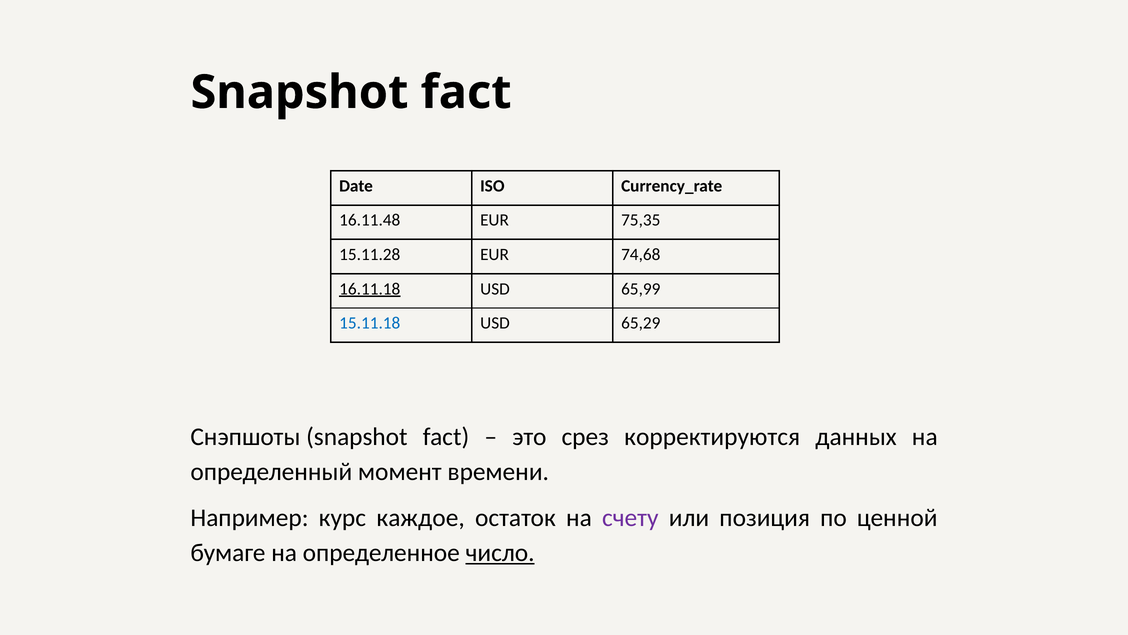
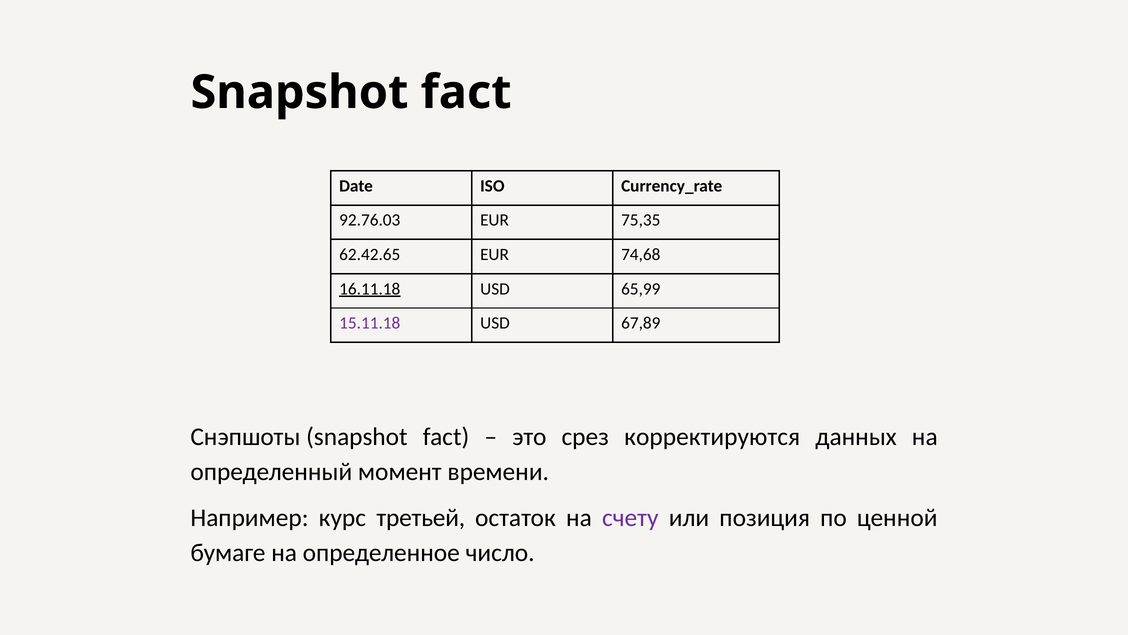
16.11.48: 16.11.48 -> 92.76.03 (370, 220)
15.11.28: 15.11.28 -> 62.42.65 (370, 254)
15.11.18 colour: blue -> purple (370, 323)
65,29: 65,29 -> 67,89 (641, 323)
каждое: каждое -> третьей (421, 517)
число underline: present -> none (500, 552)
